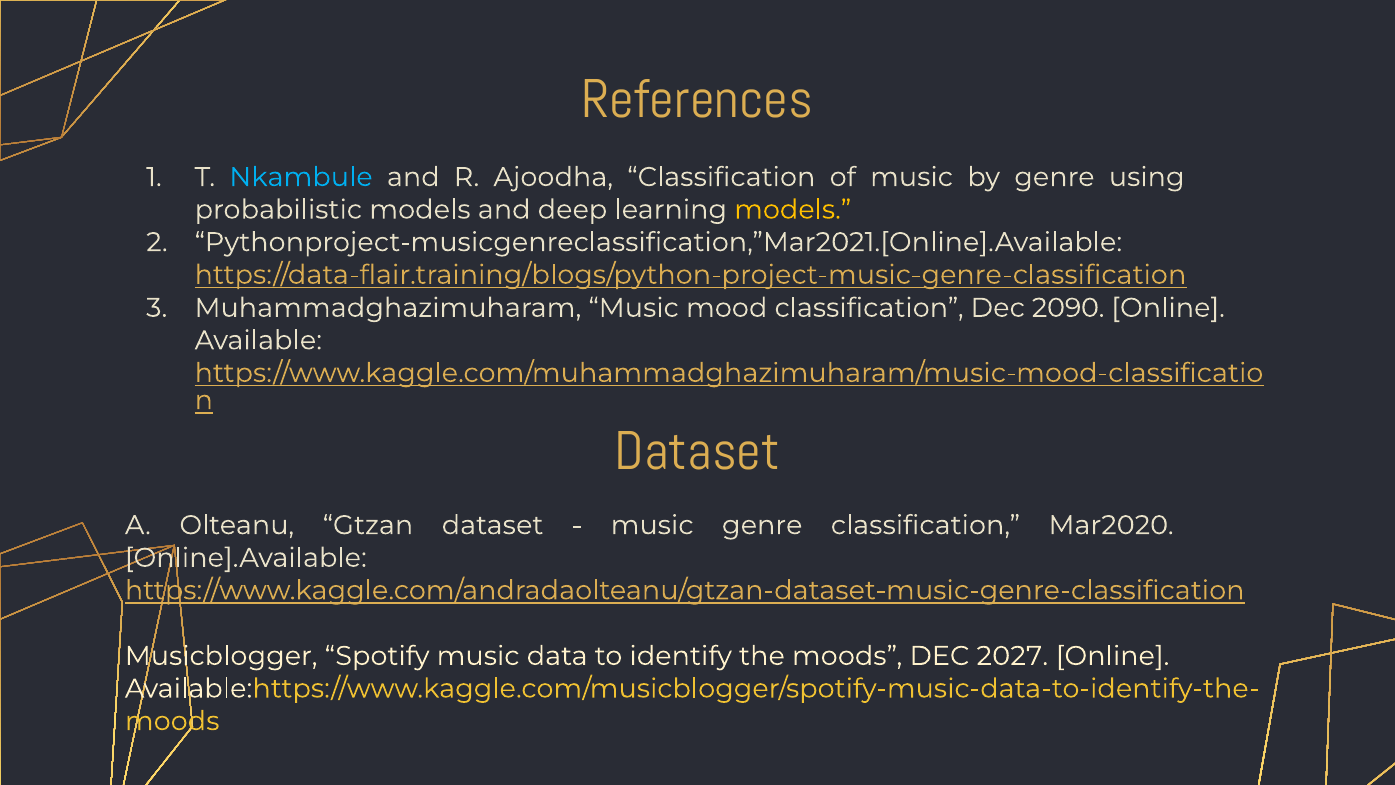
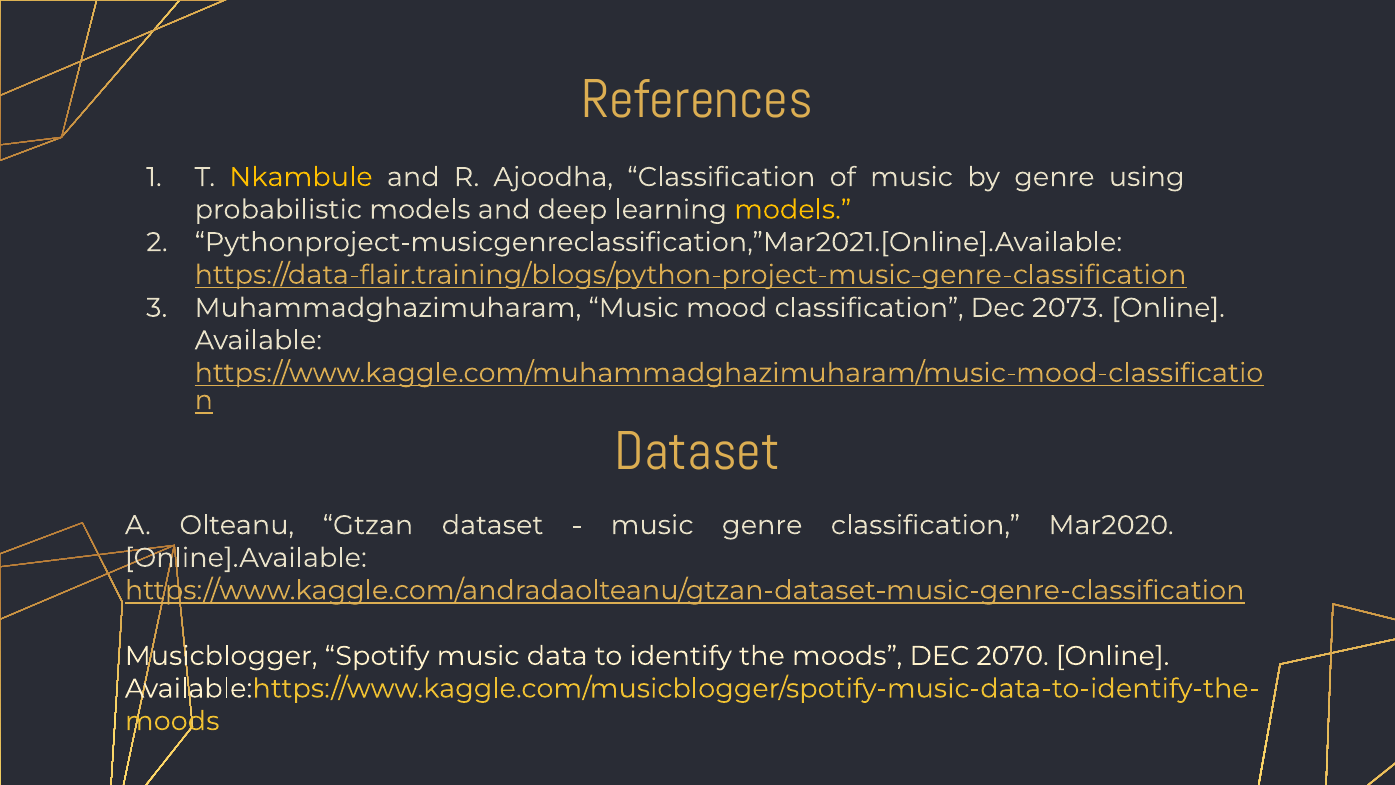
Nkambule colour: light blue -> yellow (301, 177)
2090: 2090 -> 2073 (1068, 308)
2027: 2027 -> 2070 (1013, 656)
